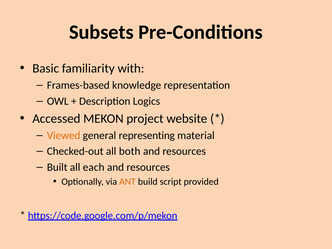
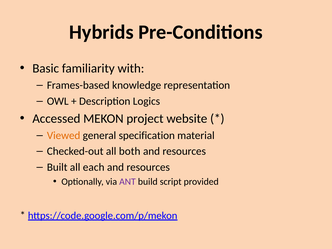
Subsets: Subsets -> Hybrids (101, 32)
representing: representing -> specification (147, 135)
ANT colour: orange -> purple (127, 182)
